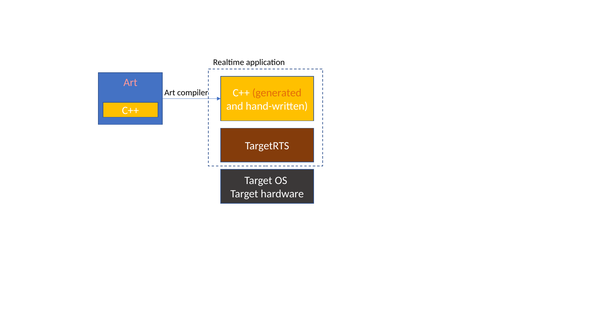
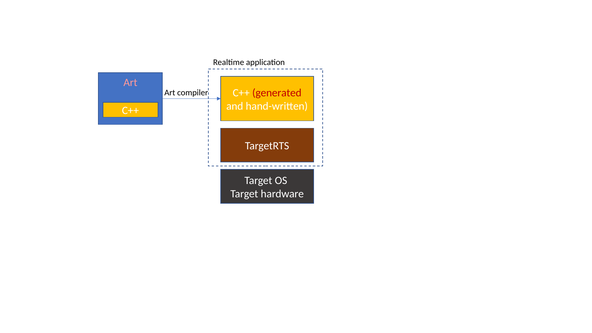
generated colour: orange -> red (277, 93)
